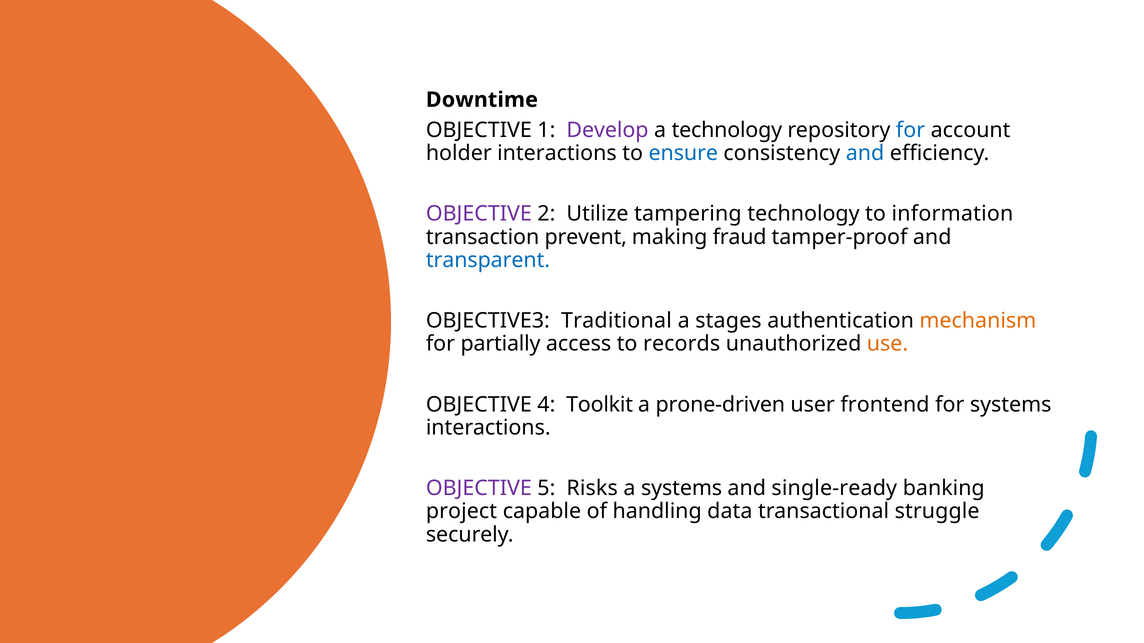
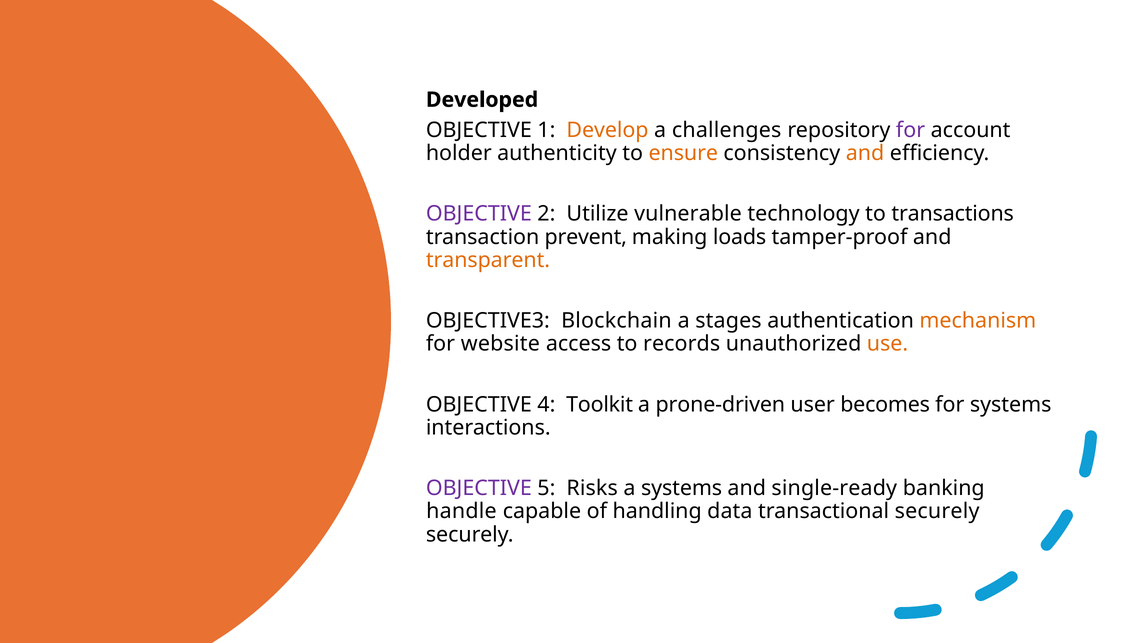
Downtime: Downtime -> Developed (482, 100)
Develop colour: purple -> orange (607, 130)
a technology: technology -> challenges (727, 130)
for colour: blue -> purple (910, 130)
holder interactions: interactions -> authenticity (557, 153)
ensure colour: blue -> orange (683, 153)
and colour: blue -> orange (865, 153)
tampering: tampering -> vulnerable (688, 214)
information: information -> transactions (953, 214)
fraud: fraud -> loads (740, 237)
transparent colour: blue -> orange (488, 260)
Traditional: Traditional -> Blockchain (616, 321)
partially: partially -> website (500, 344)
frontend: frontend -> becomes (885, 405)
project: project -> handle (461, 512)
transactional struggle: struggle -> securely (937, 512)
